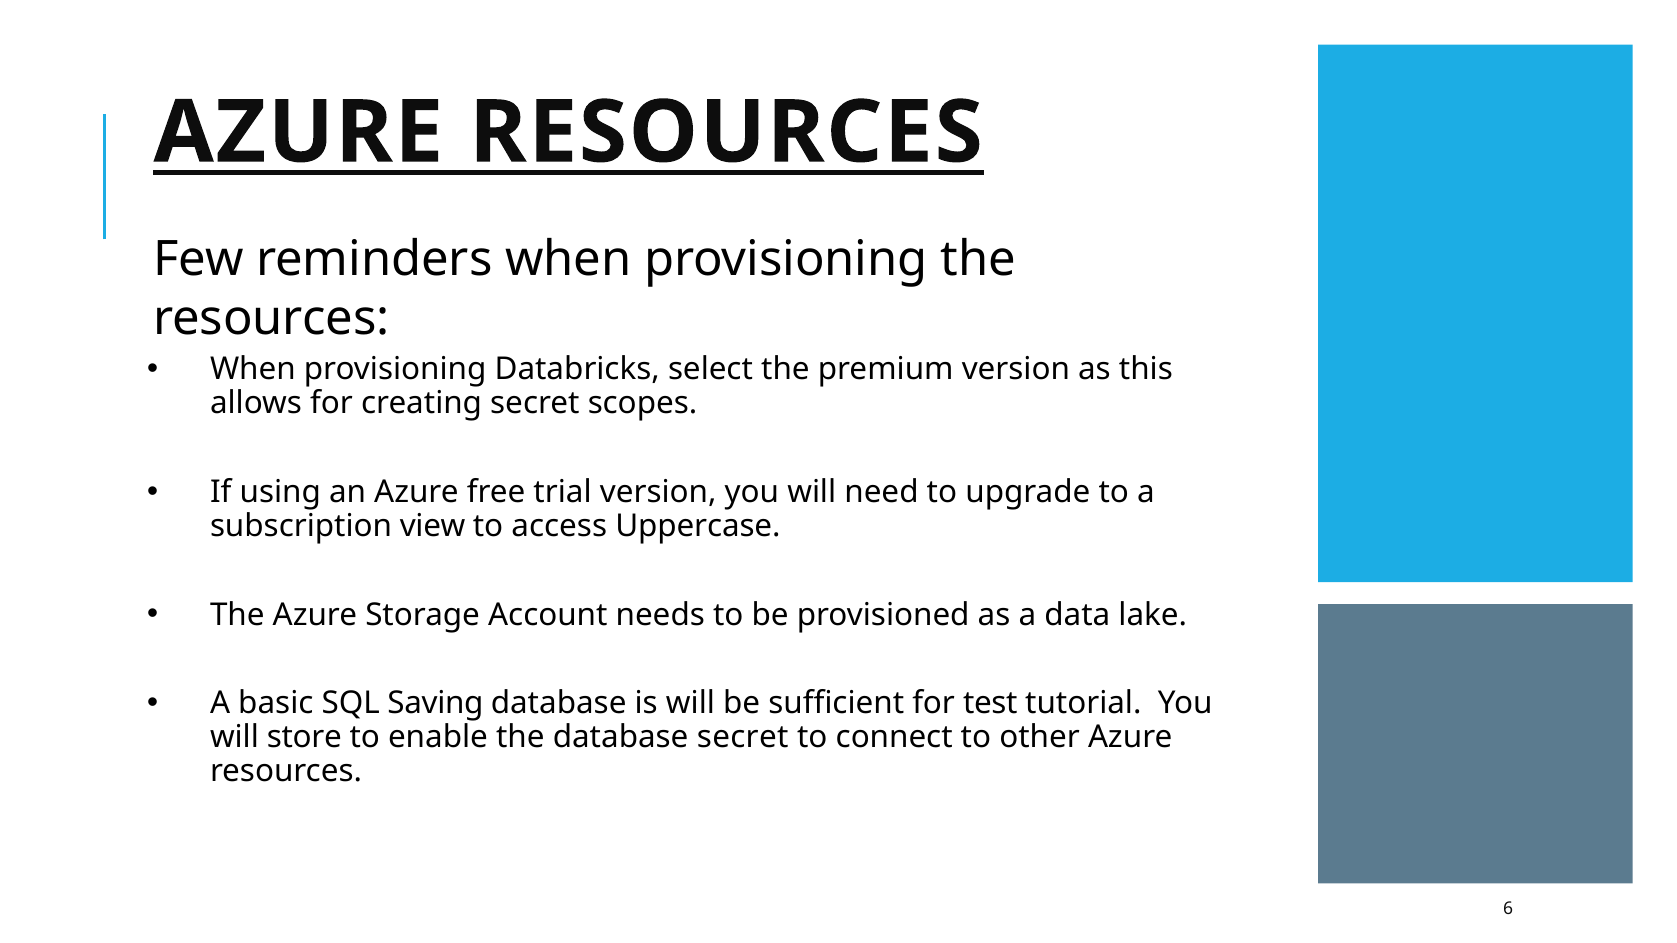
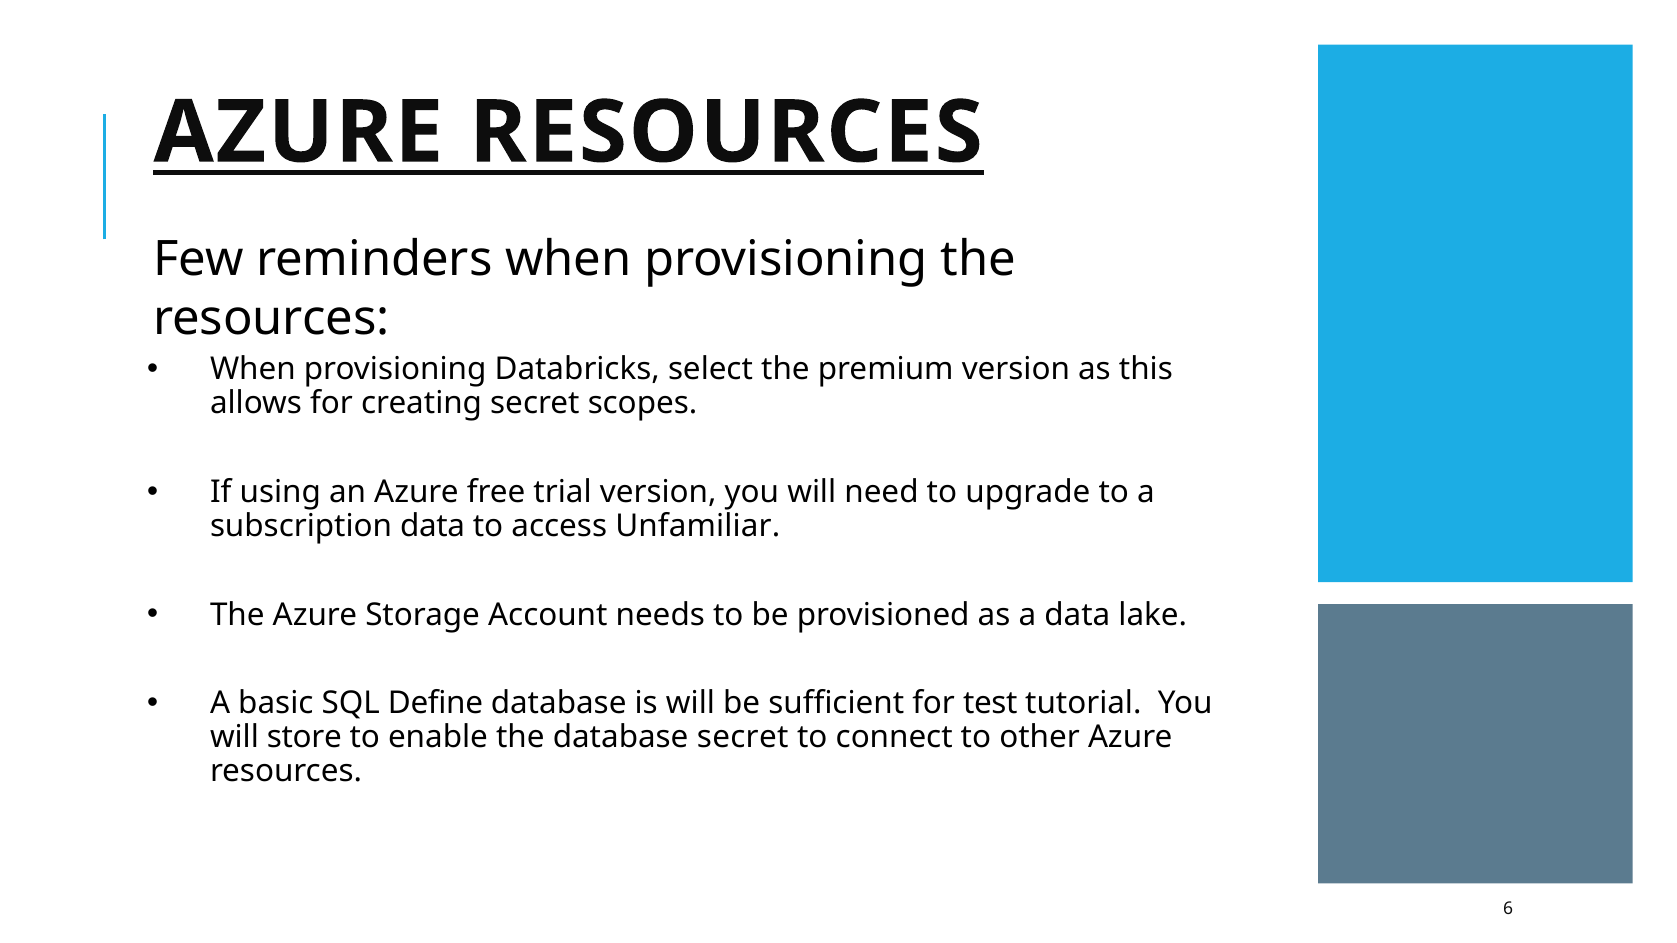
subscription view: view -> data (433, 526)
Uppercase: Uppercase -> Unfamiliar (698, 526)
Saving: Saving -> Define (435, 704)
